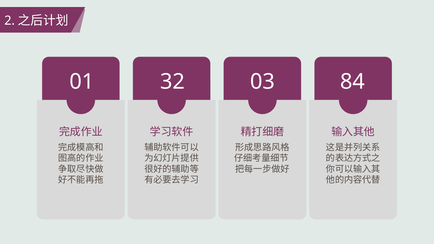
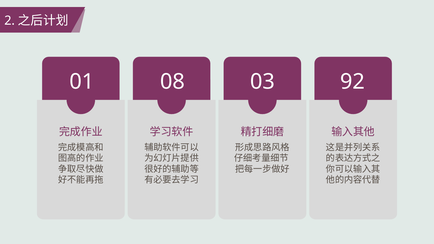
32: 32 -> 08 (172, 82)
84: 84 -> 92 (353, 82)
